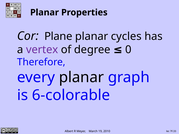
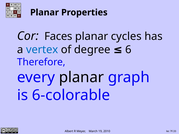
Plane: Plane -> Faces (58, 36)
vertex colour: purple -> blue (42, 50)
0: 0 -> 6 (128, 50)
